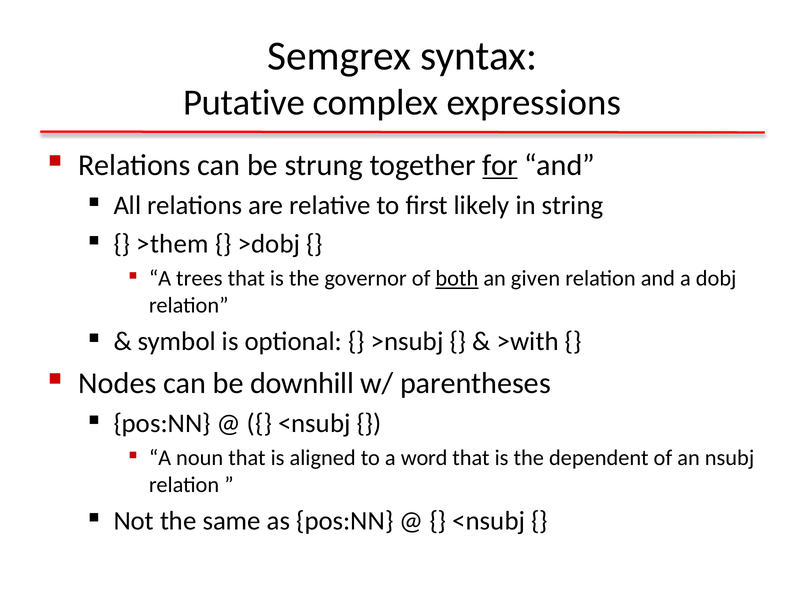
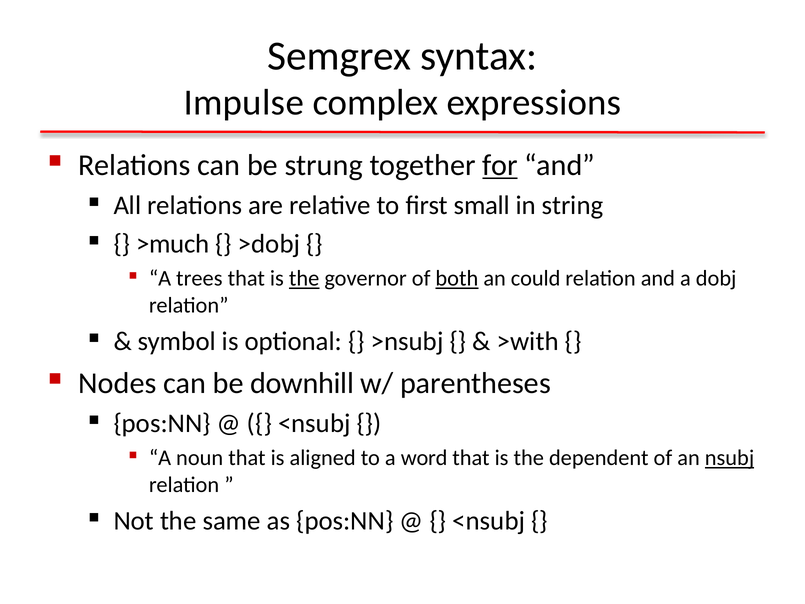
Putative: Putative -> Impulse (244, 103)
likely: likely -> small (482, 205)
>them: >them -> >much (173, 244)
the underline: none -> present (304, 278)
given: given -> could (536, 278)
nsubj underline: none -> present (730, 458)
